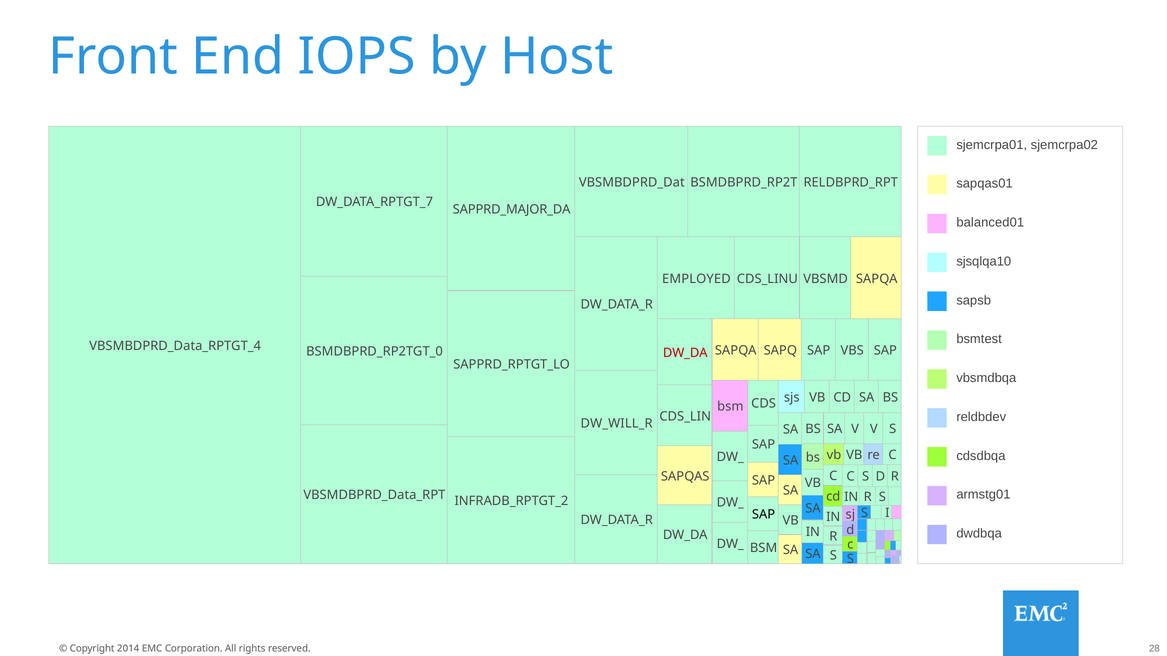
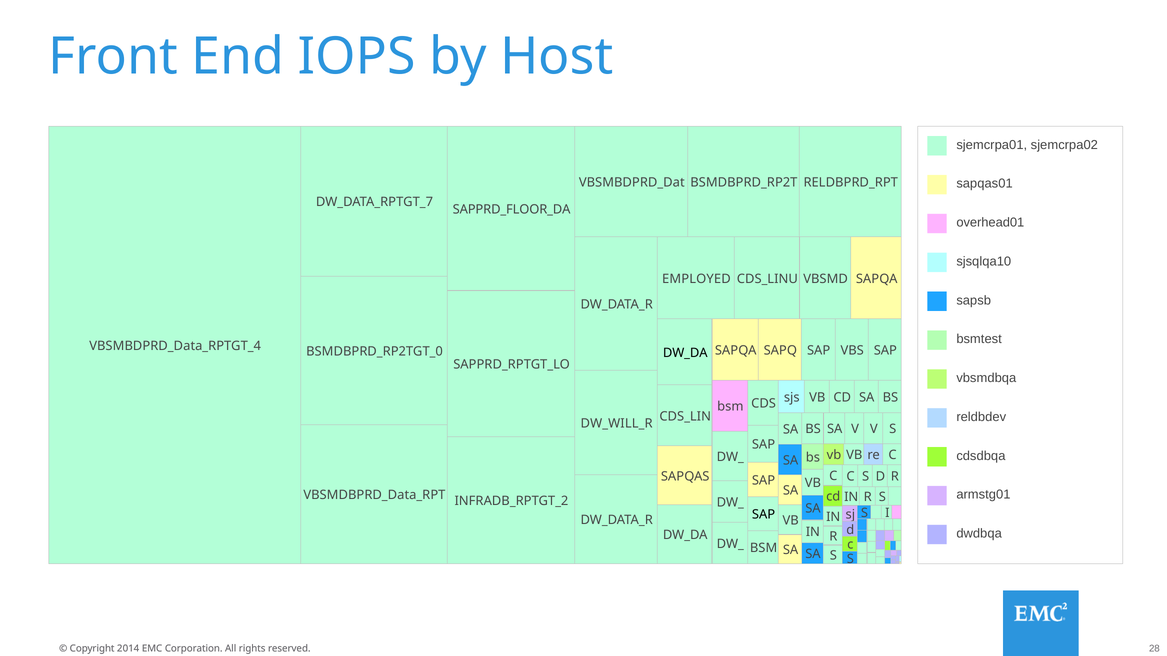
SAPPRD_MAJOR_DA: SAPPRD_MAJOR_DA -> SAPPRD_FLOOR_DA (512, 209)
balanced01: balanced01 -> overhead01 (990, 223)
DW_DA colour: red -> black (685, 353)
